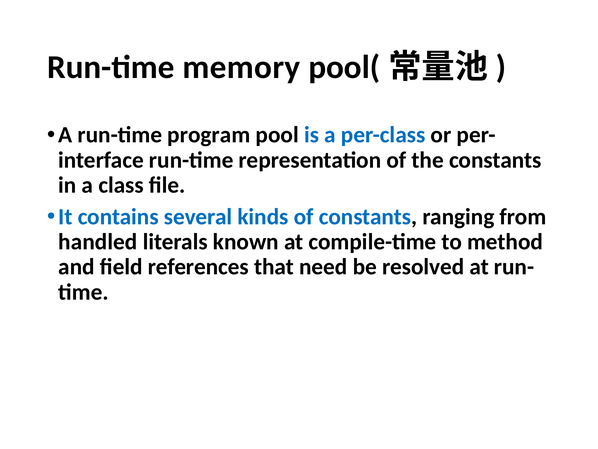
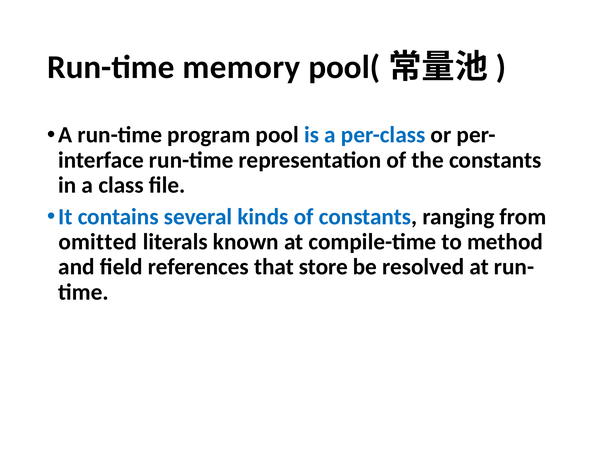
handled: handled -> omitted (98, 242)
need: need -> store (323, 267)
